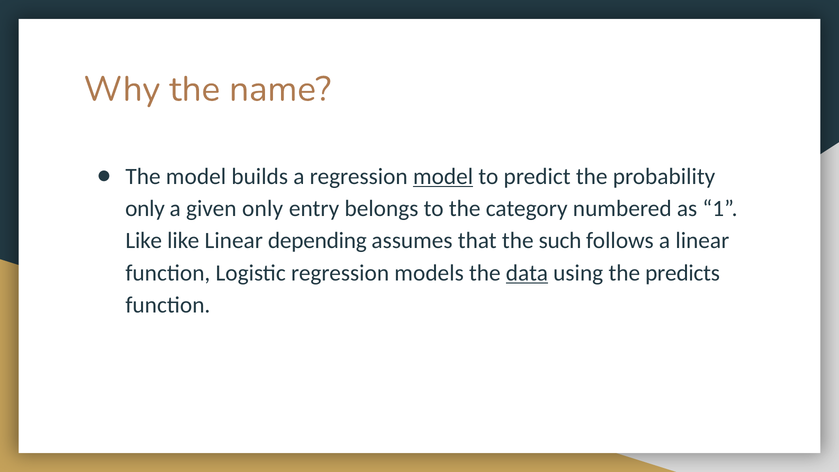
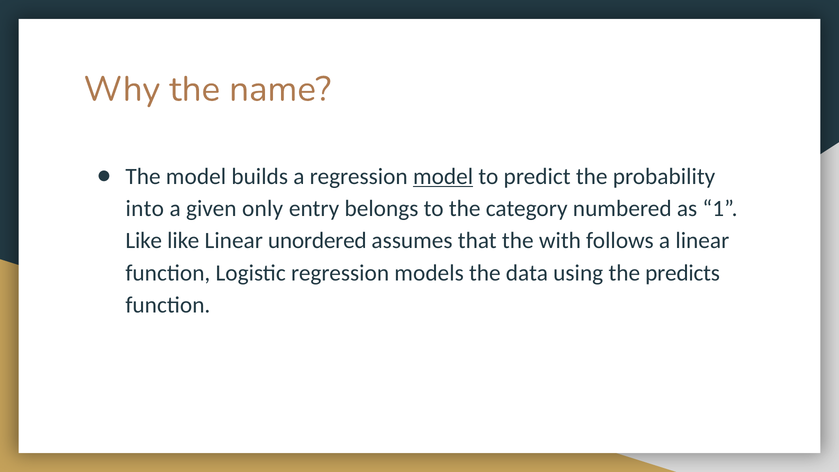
only: only -> into (145, 209)
depending: depending -> unordered (317, 241)
such: such -> with (560, 241)
data underline: present -> none (527, 273)
